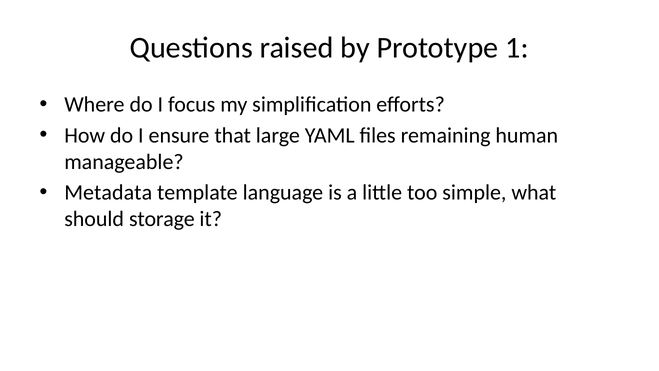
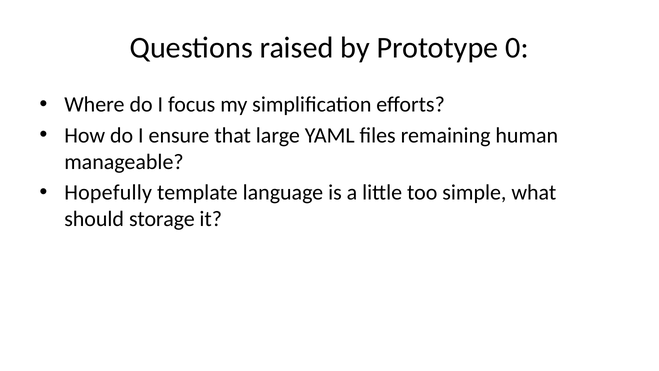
1: 1 -> 0 (517, 48)
Metadata: Metadata -> Hopefully (108, 192)
